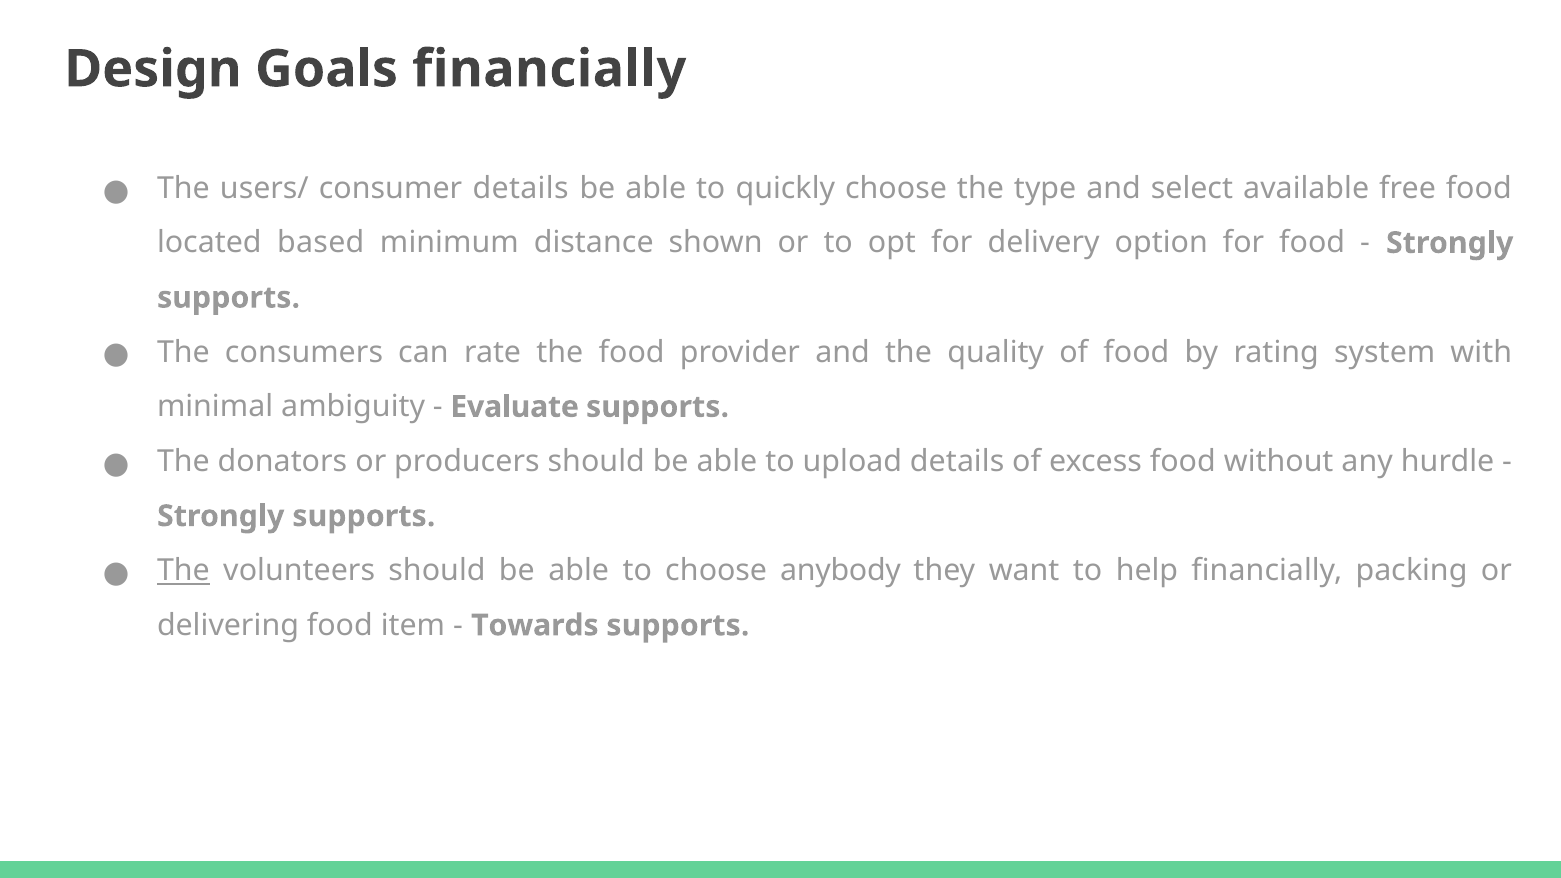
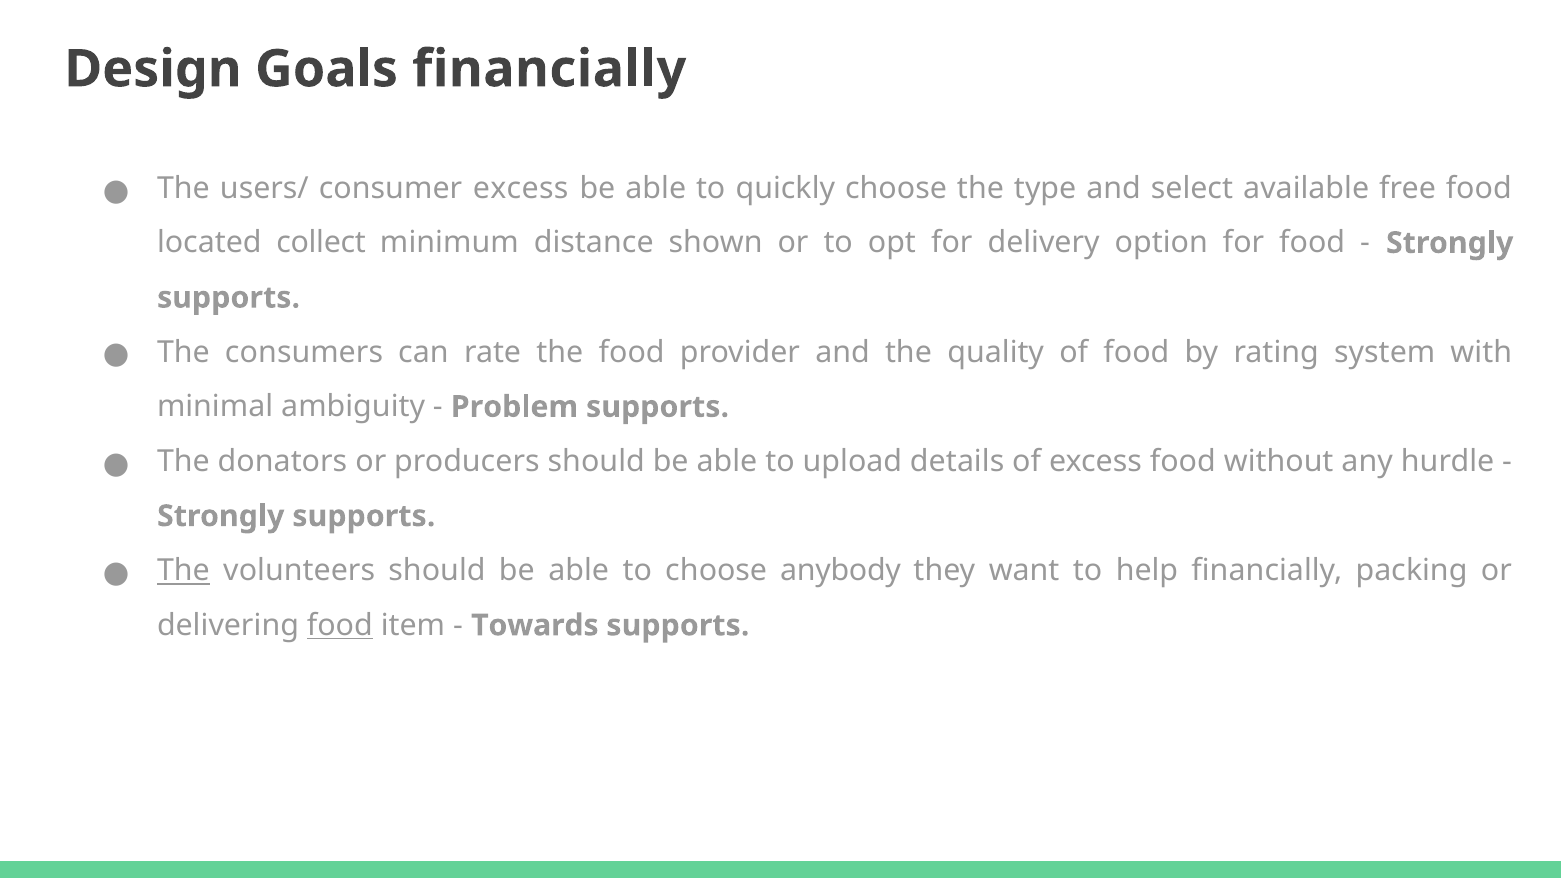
consumer details: details -> excess (521, 188)
based: based -> collect (321, 243)
Evaluate: Evaluate -> Problem (514, 407)
food underline: none -> present (340, 625)
